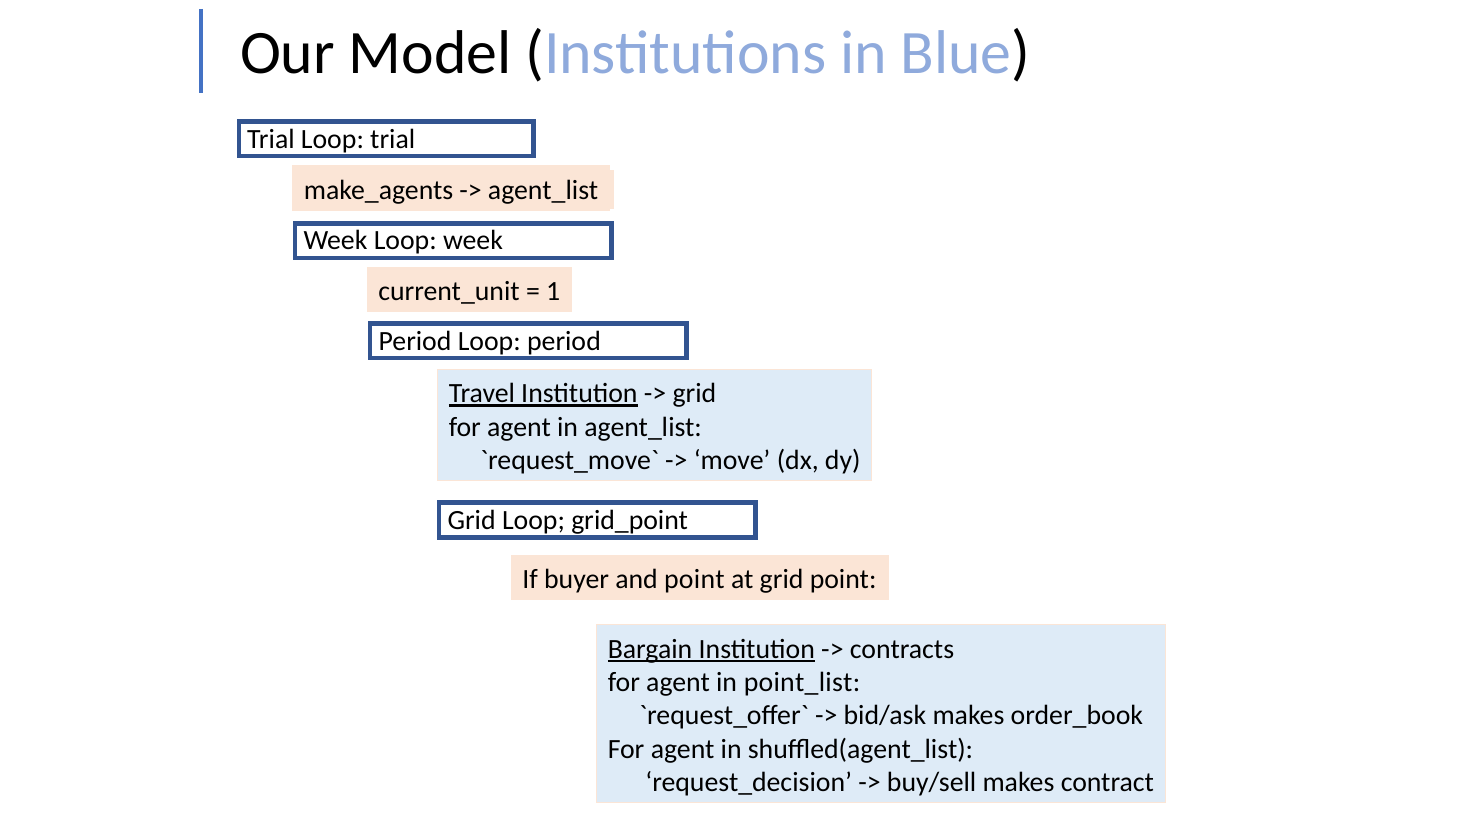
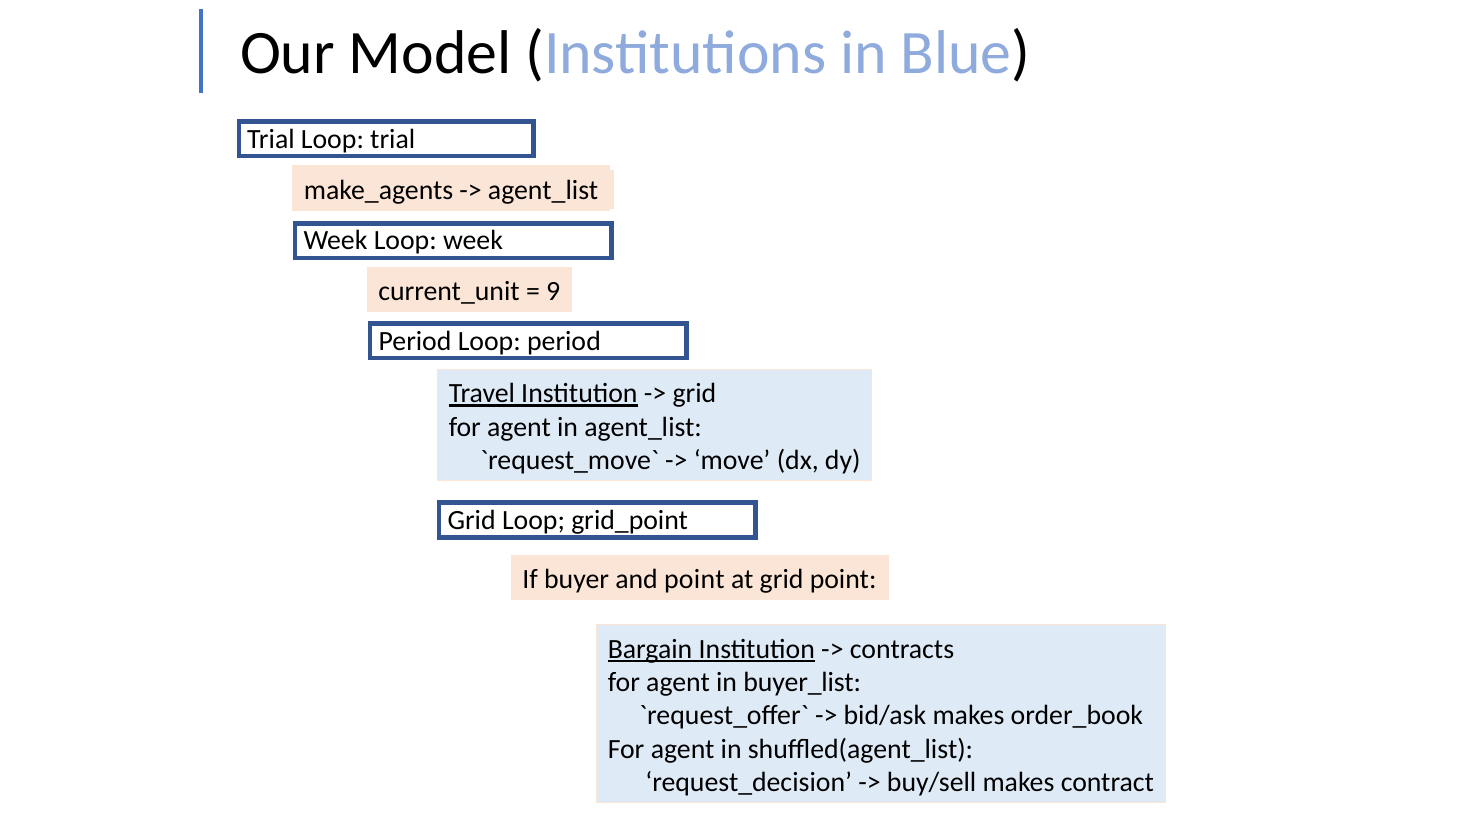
1: 1 -> 9 (553, 291)
point_list: point_list -> buyer_list (802, 682)
